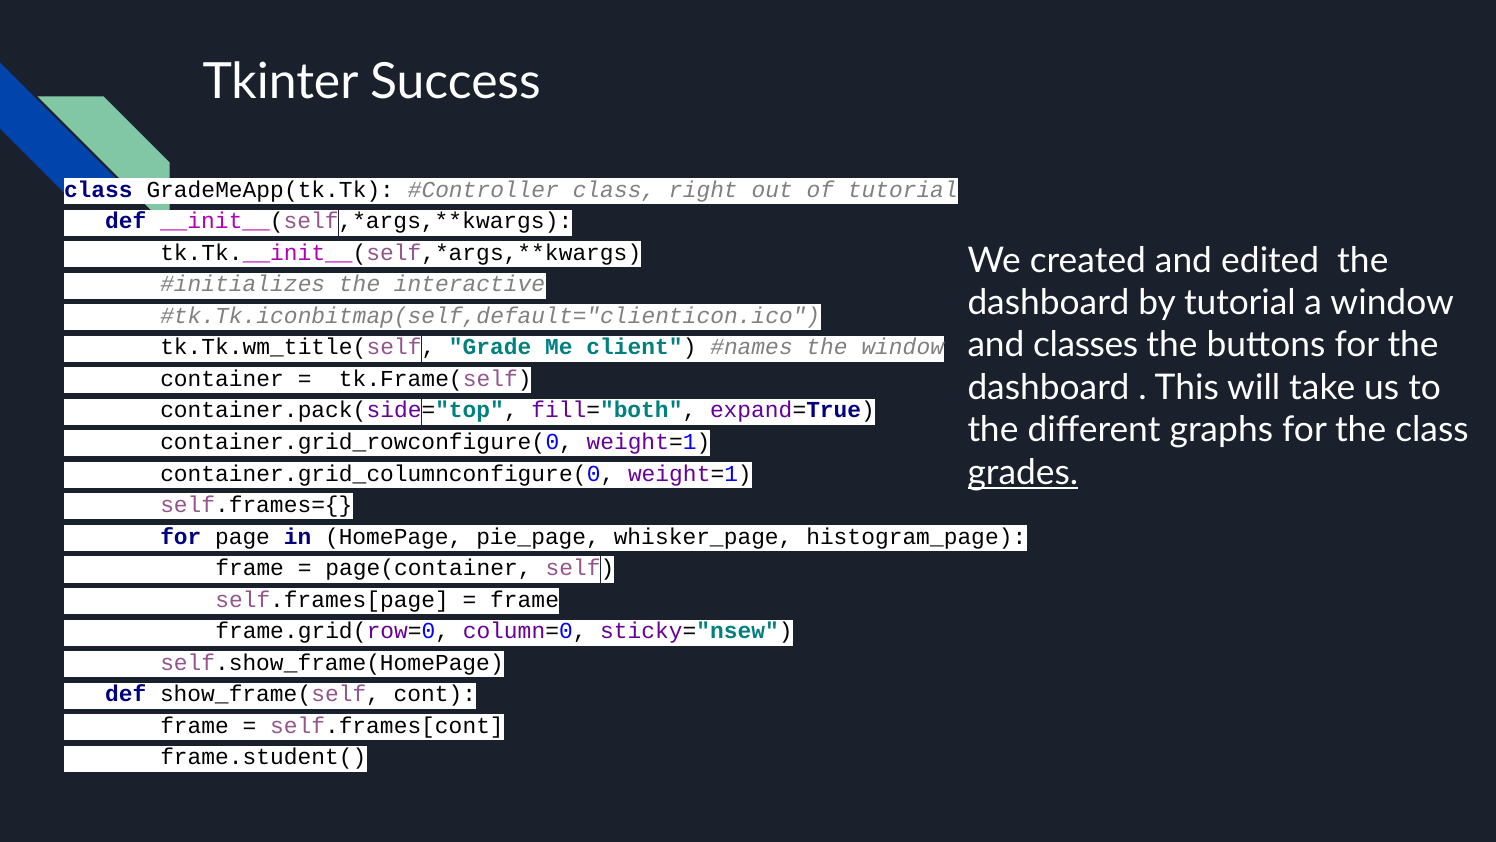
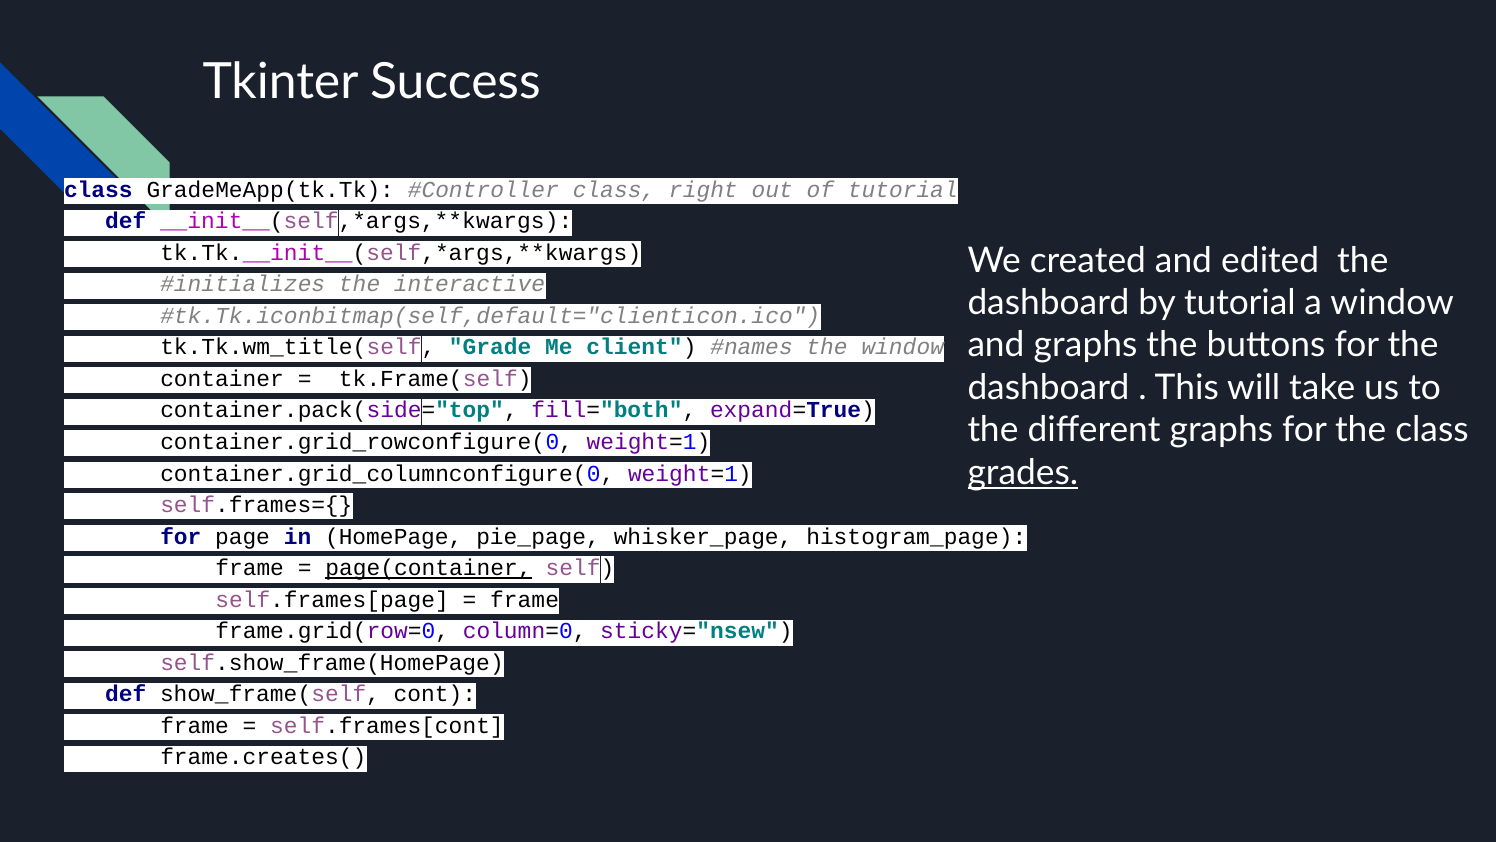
and classes: classes -> graphs (1085, 345)
page(container underline: none -> present (428, 568)
frame.student(: frame.student( -> frame.creates( (263, 757)
